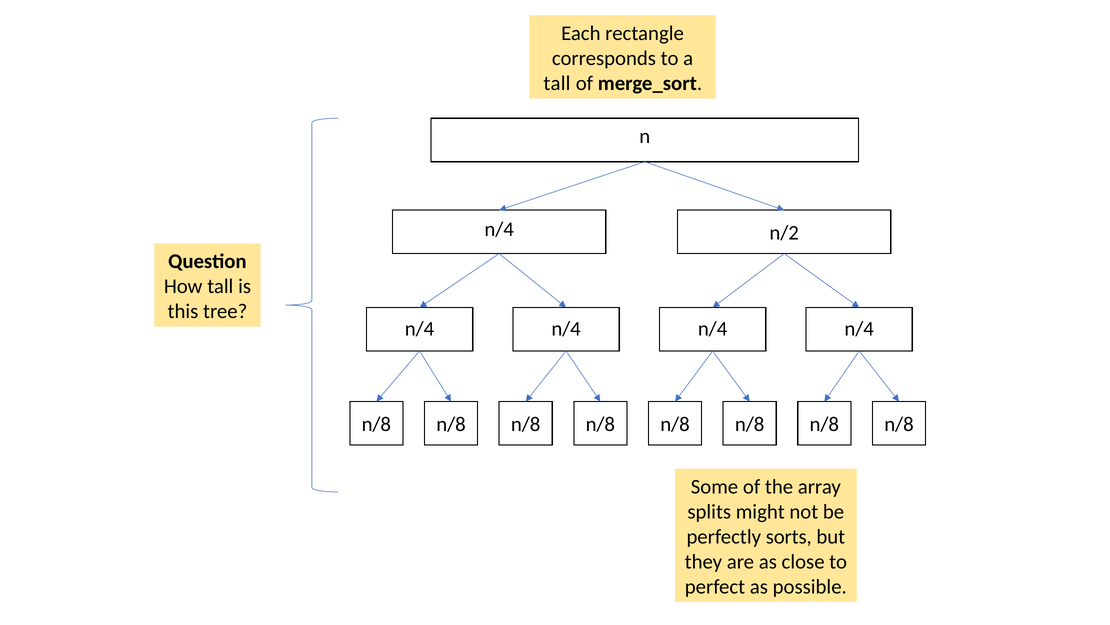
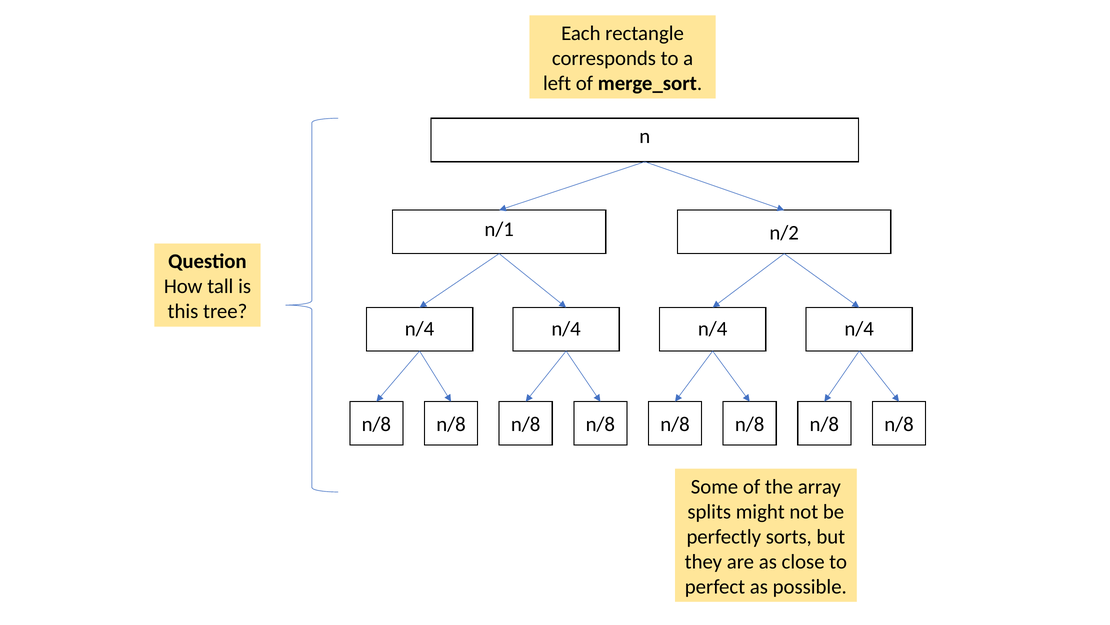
tall: tall -> left (557, 83)
n/4: n/4 -> n/1 (499, 229)
